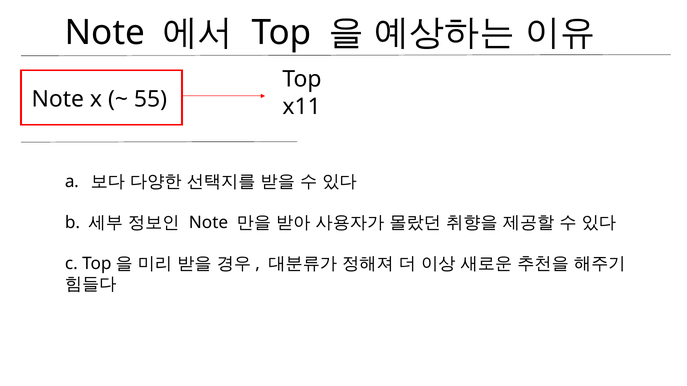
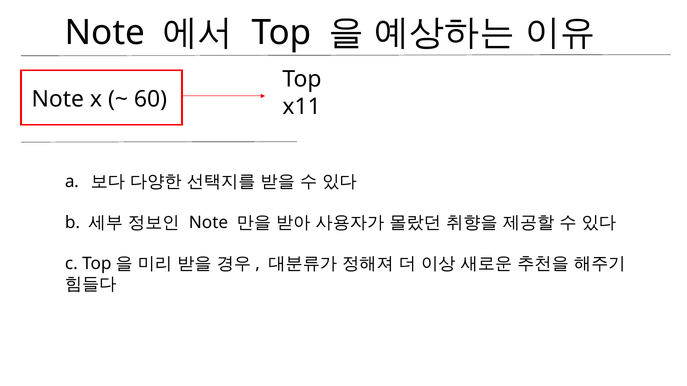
55: 55 -> 60 (151, 99)
